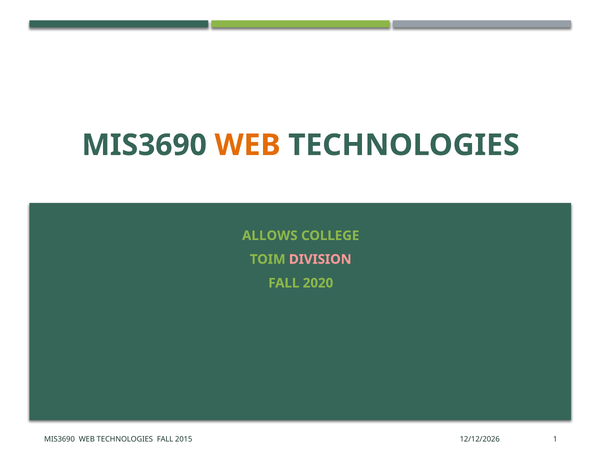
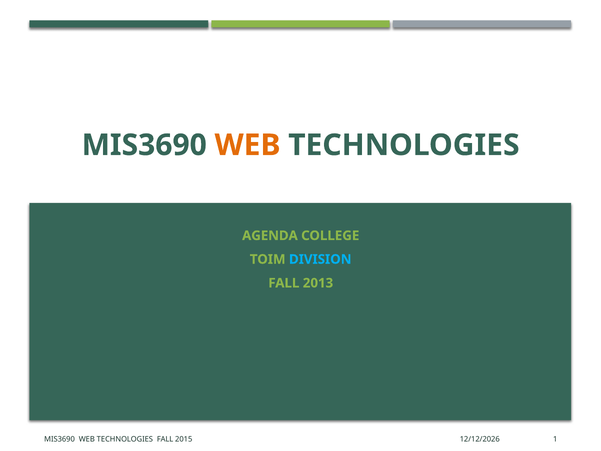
ALLOWS: ALLOWS -> AGENDA (270, 236)
DIVISION colour: pink -> light blue (320, 259)
2020: 2020 -> 2013 (318, 283)
